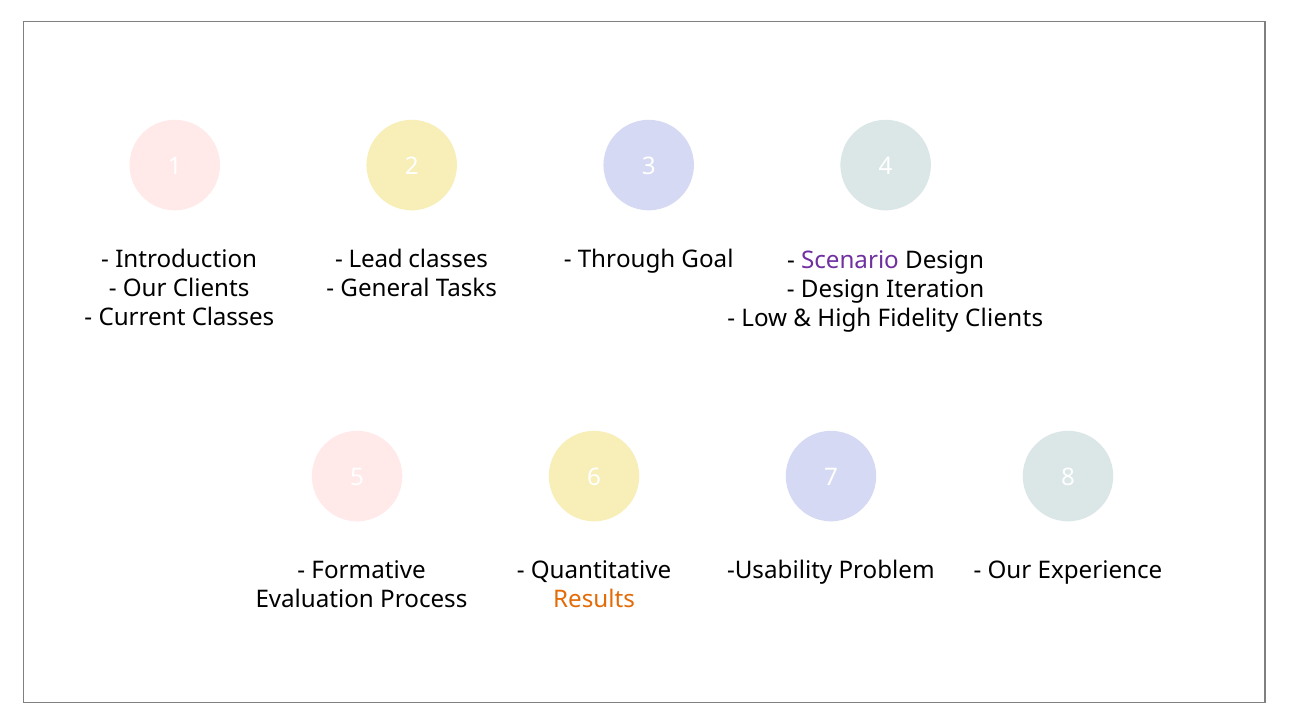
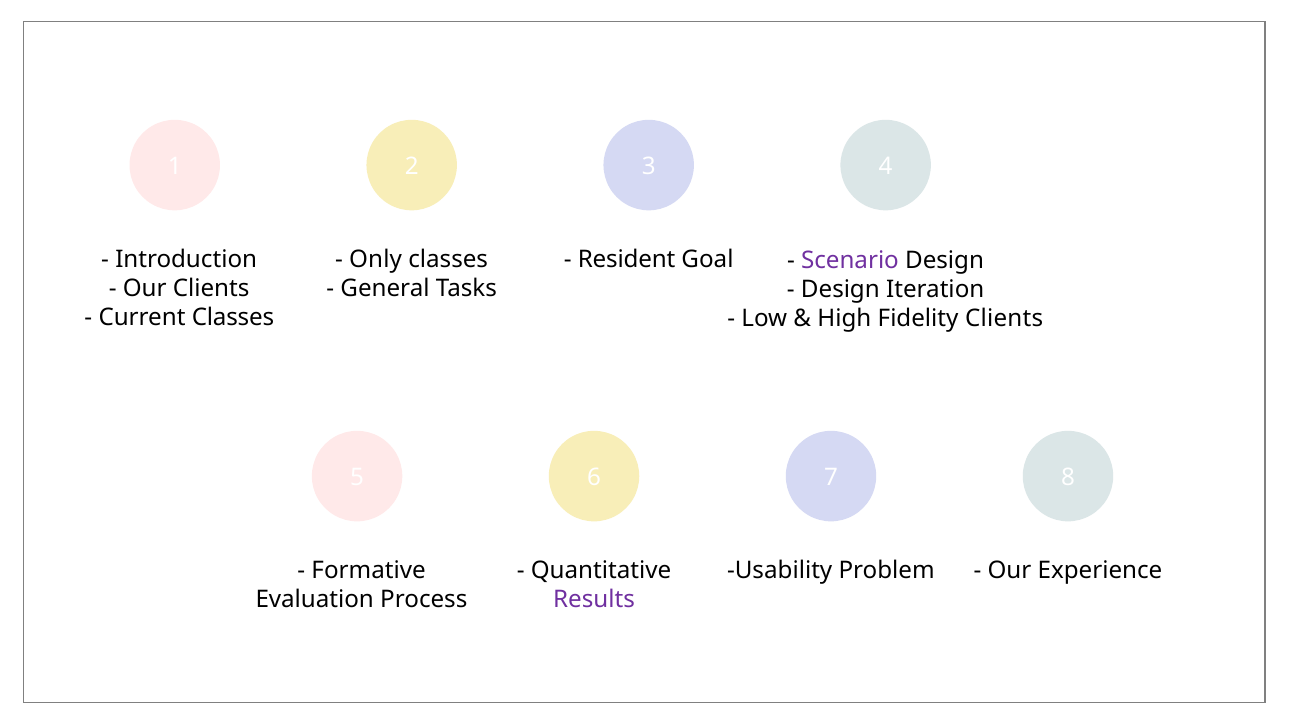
Lead: Lead -> Only (376, 260)
Through: Through -> Resident (627, 260)
Results colour: orange -> purple (594, 599)
